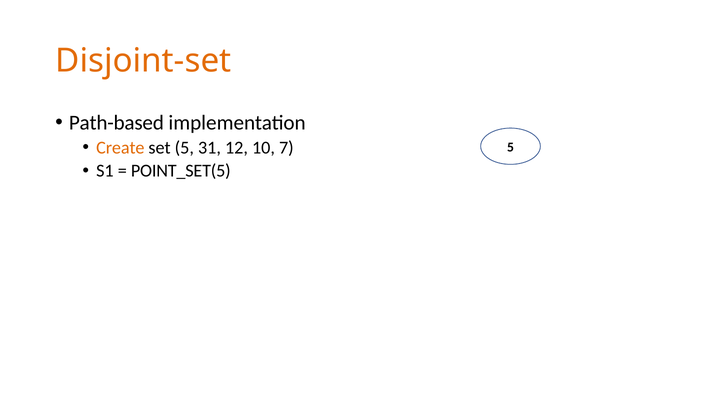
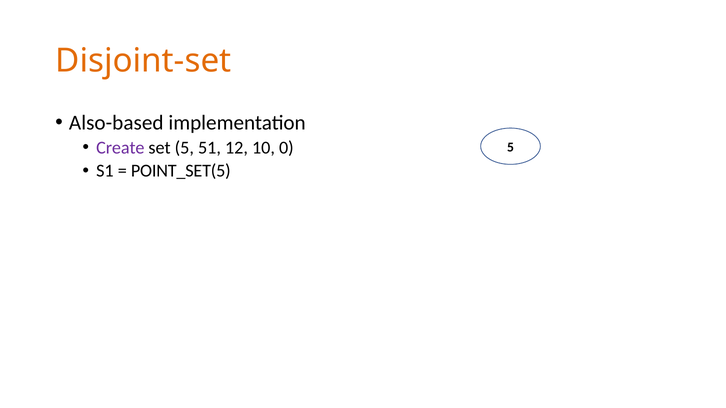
Path-based: Path-based -> Also-based (116, 123)
Create colour: orange -> purple (120, 148)
31: 31 -> 51 (209, 148)
7: 7 -> 0 (286, 148)
